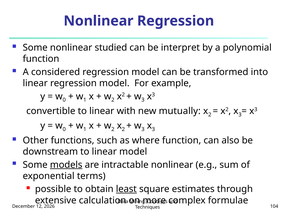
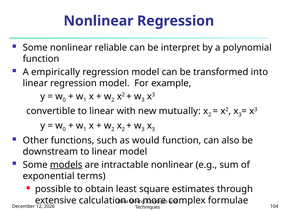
studied: studied -> reliable (111, 47)
considered: considered -> empirically (56, 72)
where: where -> would (146, 140)
least underline: present -> none (126, 189)
